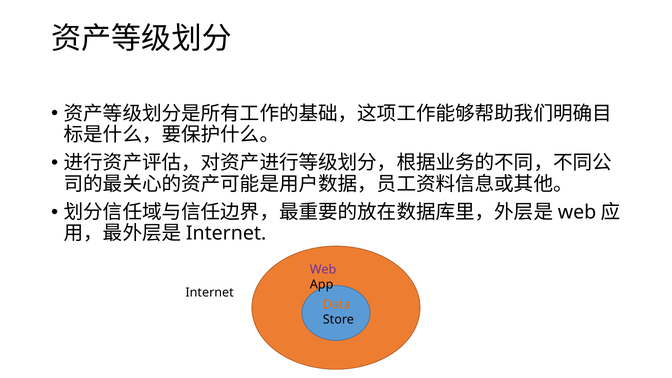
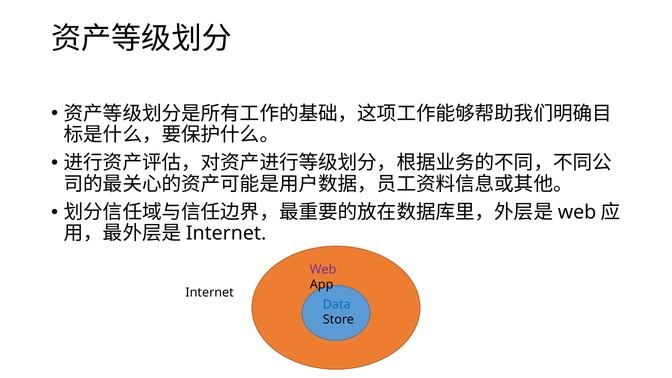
Data colour: orange -> blue (337, 305)
